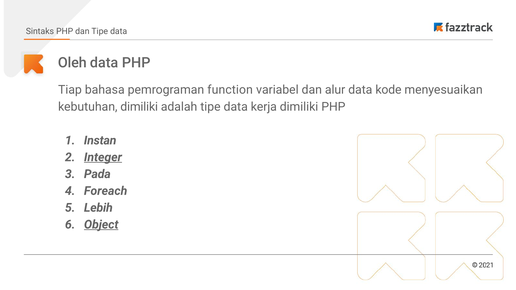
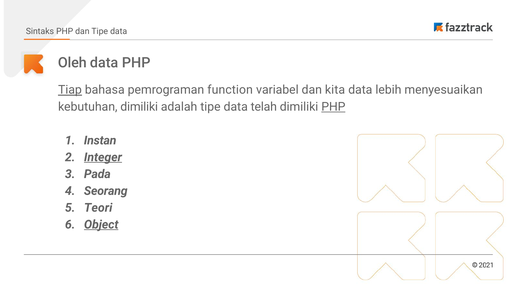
Tiap underline: none -> present (70, 90)
alur: alur -> kita (335, 90)
kode: kode -> lebih (388, 90)
kerja: kerja -> telah (264, 107)
PHP underline: none -> present (333, 107)
Foreach: Foreach -> Seorang (106, 191)
Lebih: Lebih -> Teori (98, 208)
